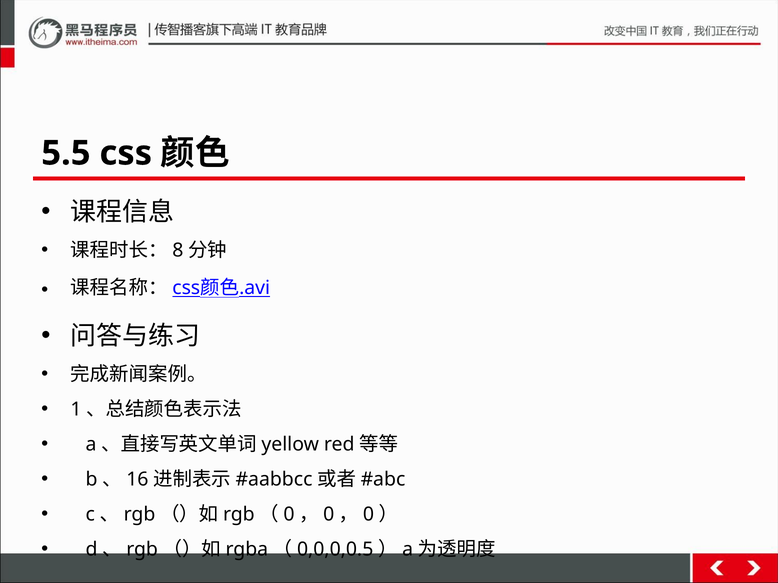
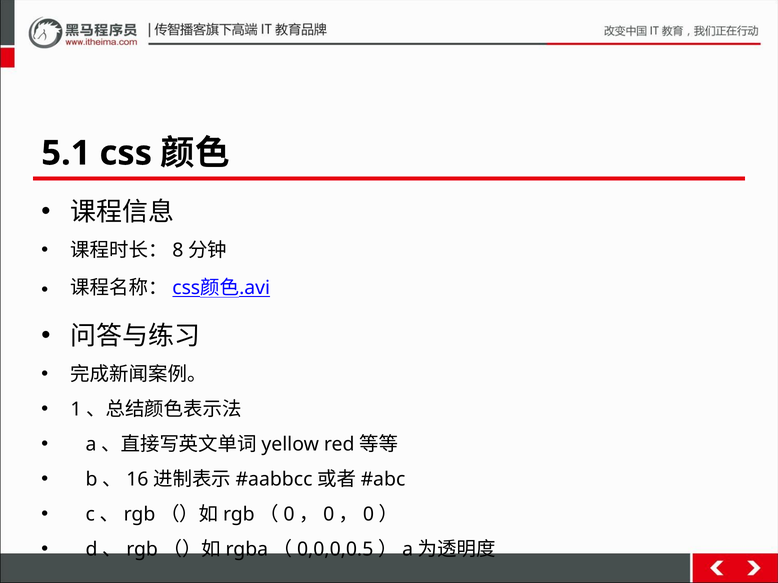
5.5: 5.5 -> 5.1 (66, 153)
